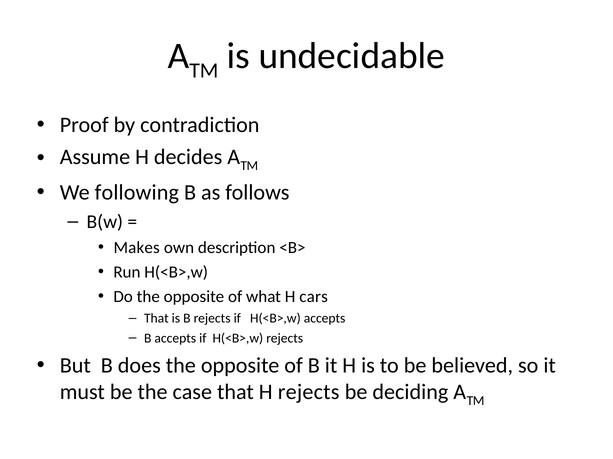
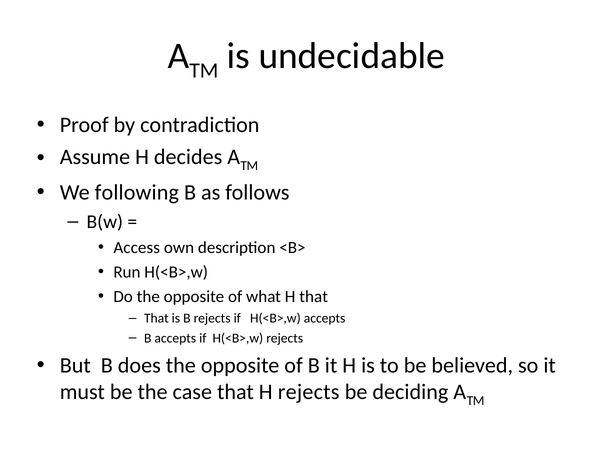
Makes: Makes -> Access (137, 248)
H cars: cars -> that (314, 297)
